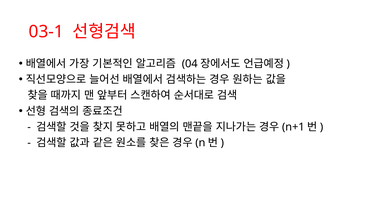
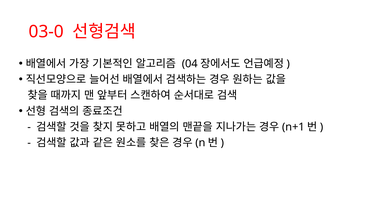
03-1: 03-1 -> 03-0 (46, 32)
